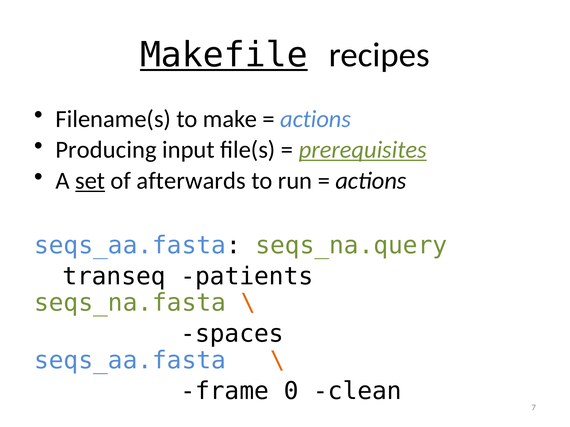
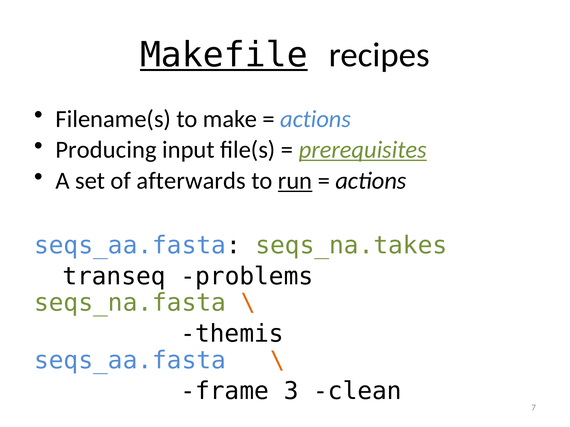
set underline: present -> none (90, 181)
run underline: none -> present (295, 181)
seqs_na.query: seqs_na.query -> seqs_na.takes (351, 246)
patients: patients -> problems (247, 277)
spaces: spaces -> themis (232, 334)
0: 0 -> 3 (291, 392)
